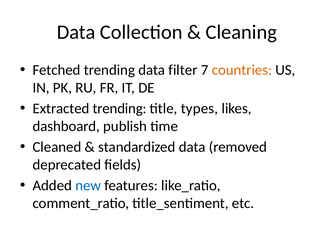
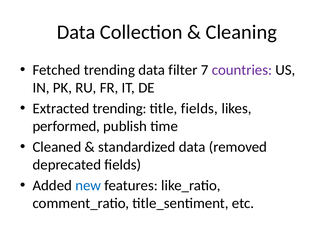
countries colour: orange -> purple (242, 70)
title types: types -> fields (199, 109)
dashboard: dashboard -> performed (66, 126)
